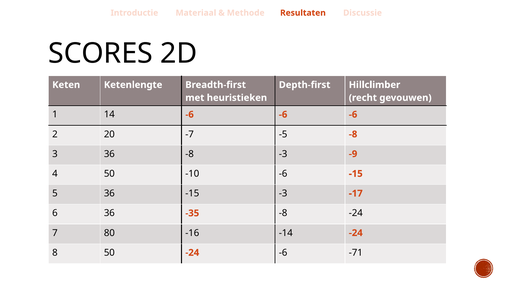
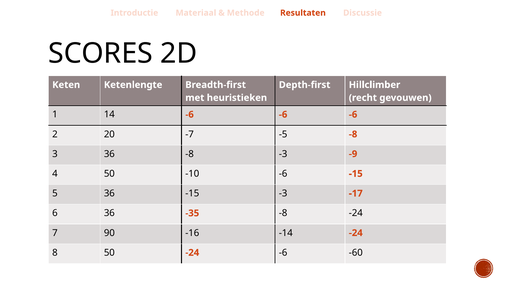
80: 80 -> 90 (109, 233)
-71: -71 -> -60 (356, 253)
